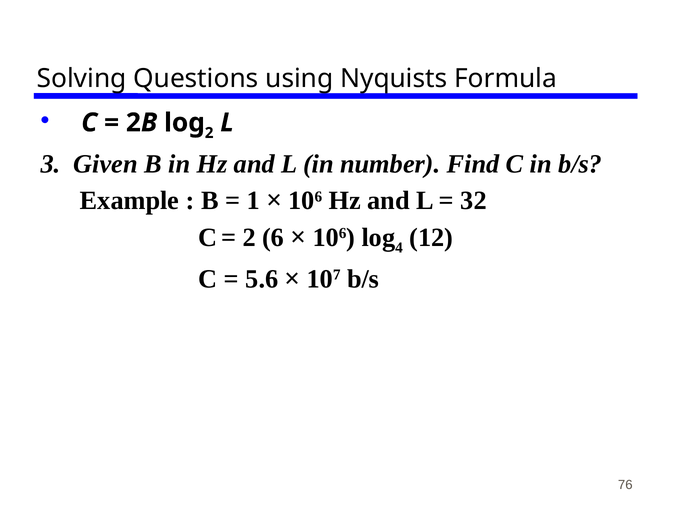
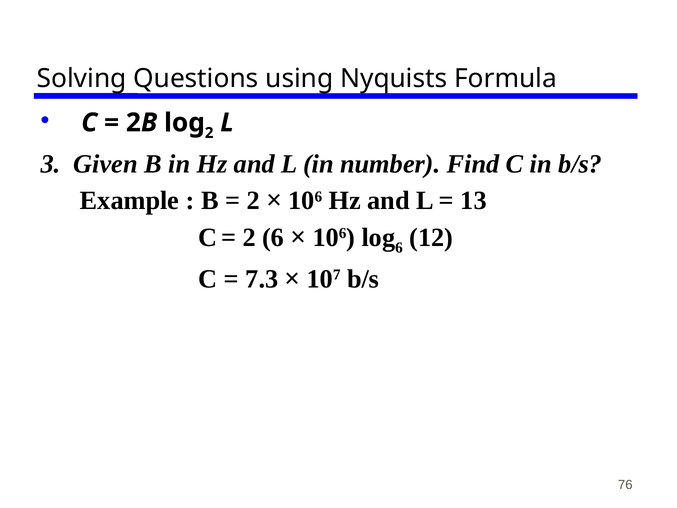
1: 1 -> 2 (253, 201)
32: 32 -> 13 (474, 201)
4: 4 -> 6 (399, 248)
5.6: 5.6 -> 7.3 (262, 279)
